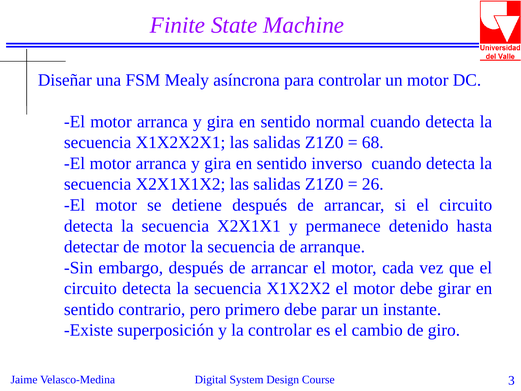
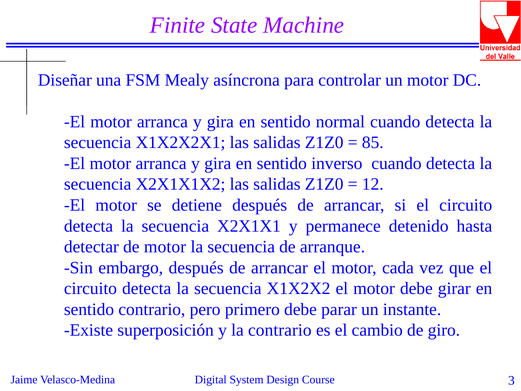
68: 68 -> 85 (373, 142)
26: 26 -> 12 (373, 184)
la controlar: controlar -> contrario (280, 330)
